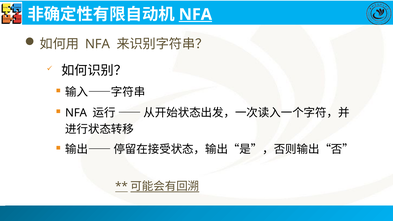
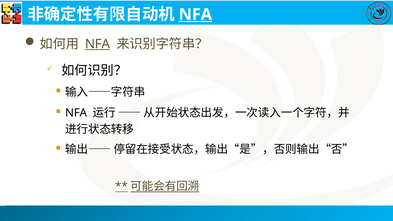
NFA underline: none -> present (98, 44)
